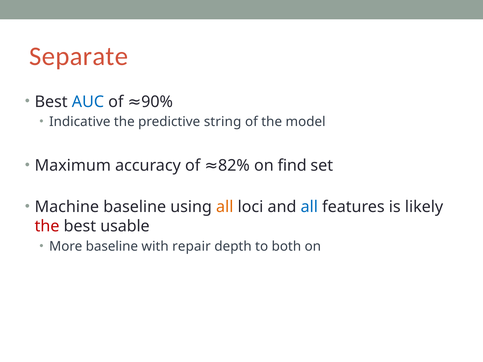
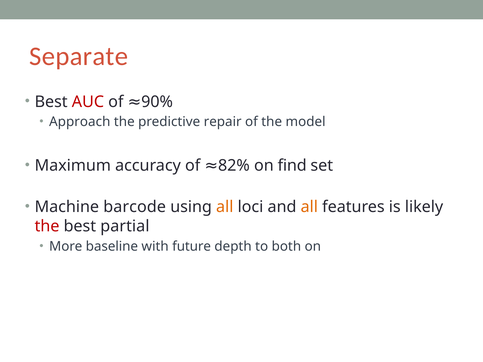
AUC colour: blue -> red (88, 102)
Indicative: Indicative -> Approach (80, 122)
string: string -> repair (223, 122)
Machine baseline: baseline -> barcode (135, 207)
all colour: blue -> orange (309, 207)
usable: usable -> partial (125, 226)
repair: repair -> future (192, 247)
